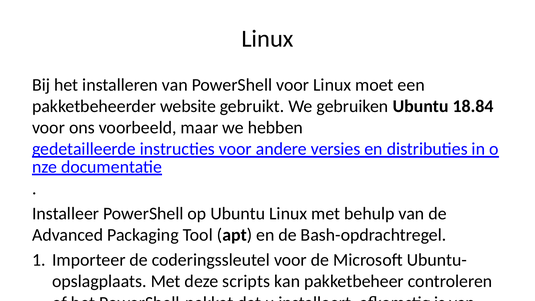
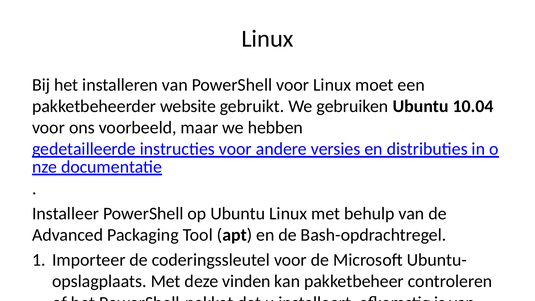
18.84: 18.84 -> 10.04 (473, 106)
deze scripts: scripts -> vinden (246, 281)
